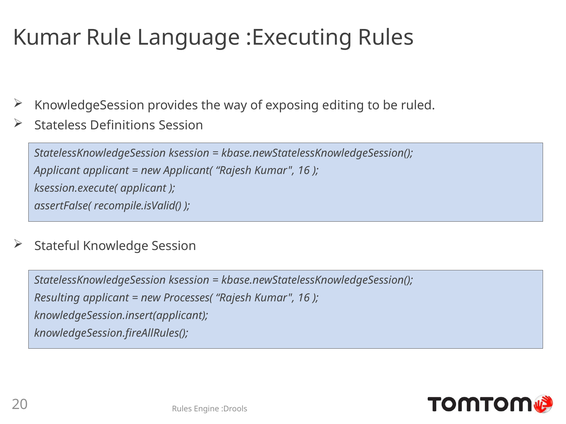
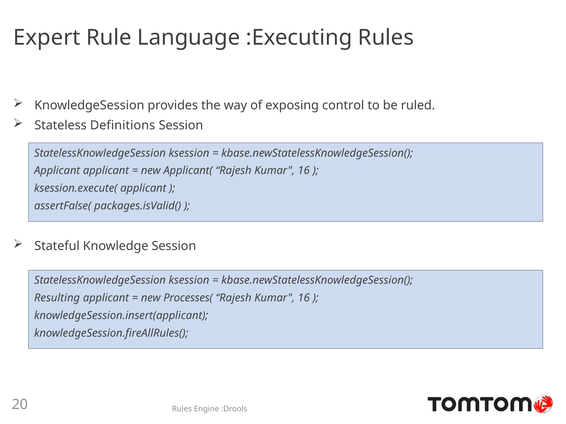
Kumar: Kumar -> Expert (47, 38)
editing: editing -> control (343, 106)
recompile.isValid(: recompile.isValid( -> packages.isValid( (138, 206)
